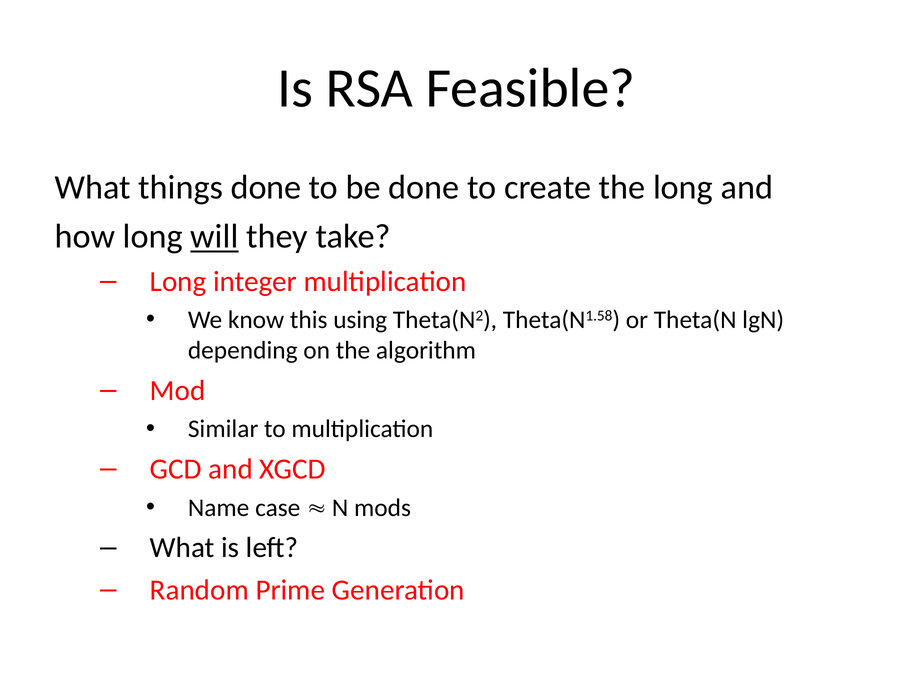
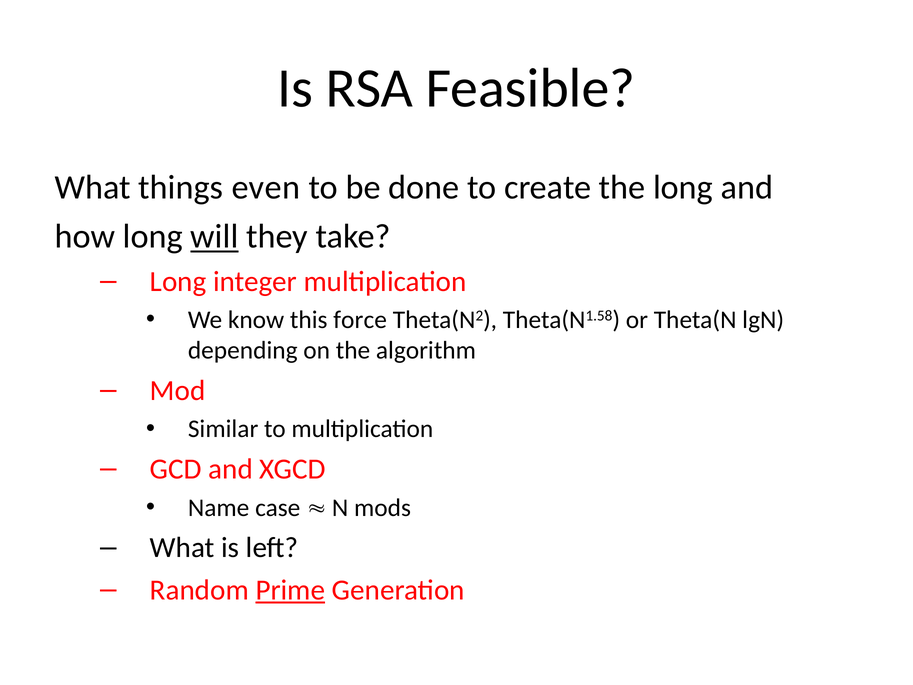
things done: done -> even (266, 187)
using: using -> force (360, 320)
Prime underline: none -> present (290, 590)
